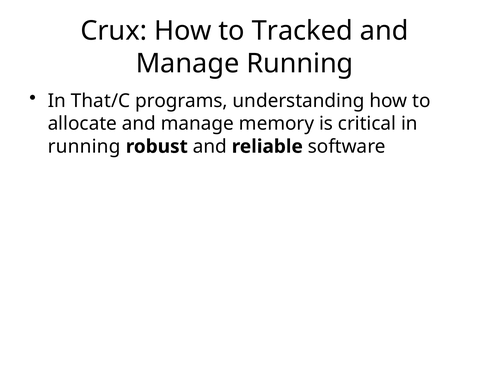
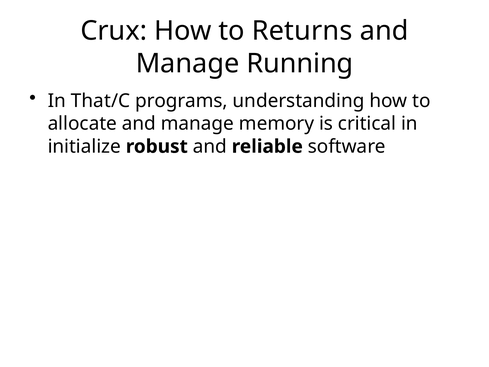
Tracked: Tracked -> Returns (302, 31)
running: running -> initialize (84, 146)
